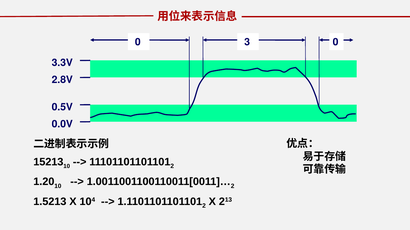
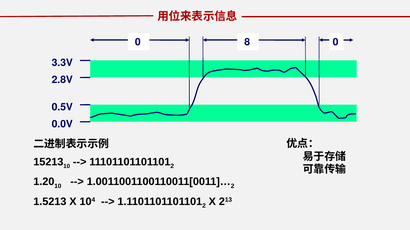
3: 3 -> 8 (247, 42)
